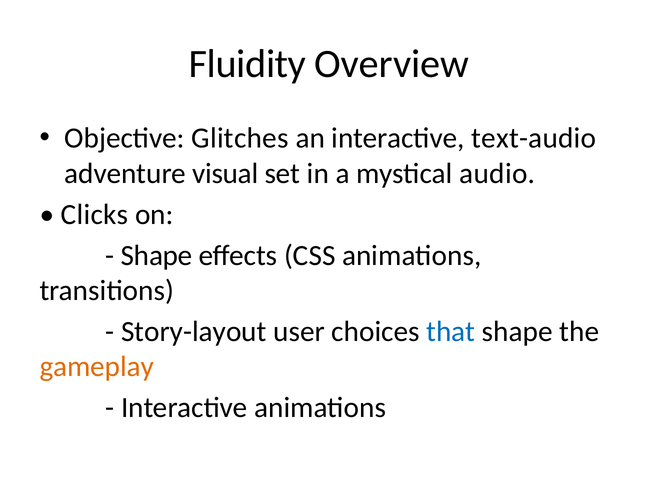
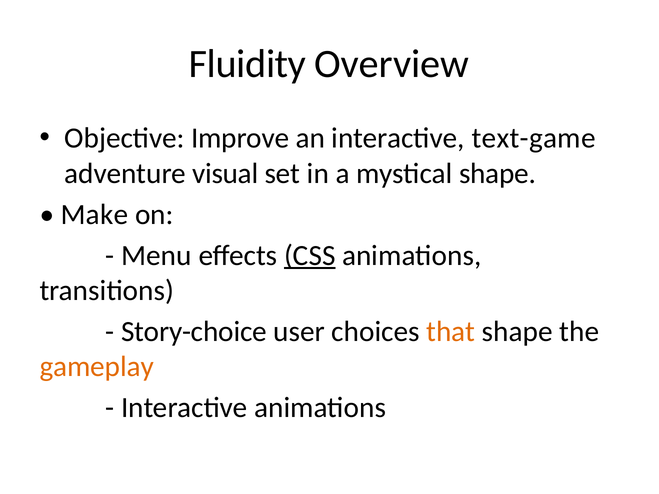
Glitches: Glitches -> Improve (240, 138)
text-audio: text-audio -> text-game (534, 138)
mystical audio: audio -> shape (498, 173)
Clicks: Clicks -> Make (94, 214)
Shape: Shape -> Menu (156, 256)
CSS underline: none -> present (310, 256)
Story-layout: Story-layout -> Story-choice (194, 332)
that colour: blue -> orange (451, 332)
